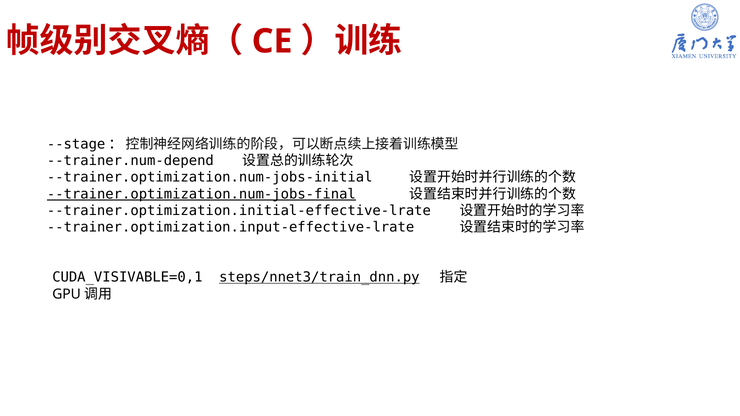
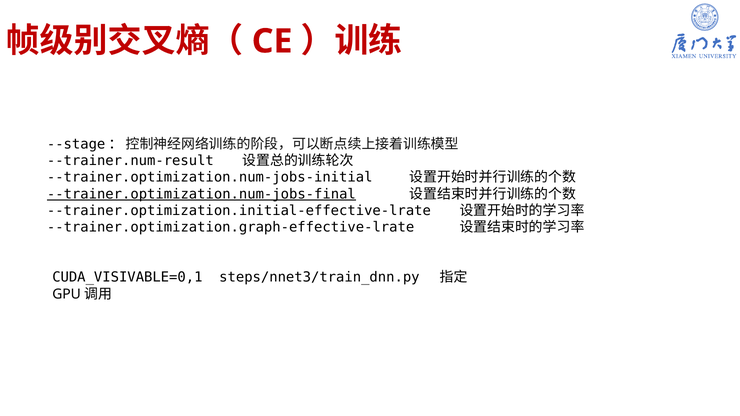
--trainer.num-depend: --trainer.num-depend -> --trainer.num-result (130, 161)
--trainer.optimization.input-effective-lrate: --trainer.optimization.input-effective-lrate -> --trainer.optimization.graph-effective-lrate (231, 227)
steps/nnet3/train_dnn.py underline: present -> none (319, 278)
